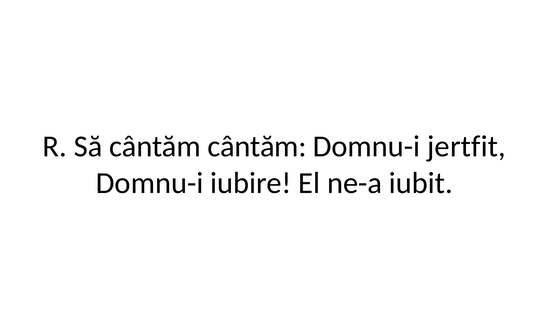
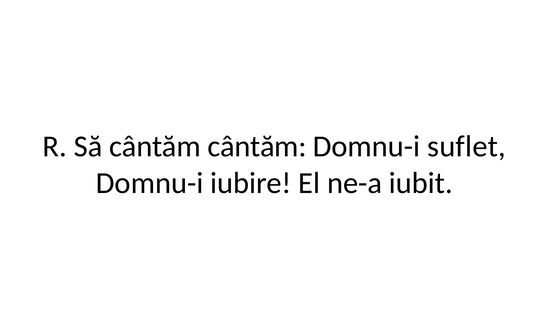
jertfit: jertfit -> suflet (466, 146)
